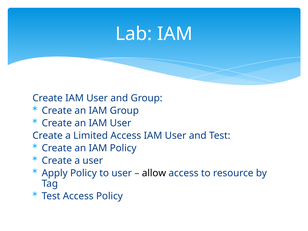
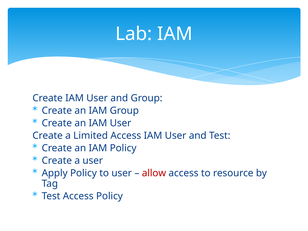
allow colour: black -> red (154, 173)
